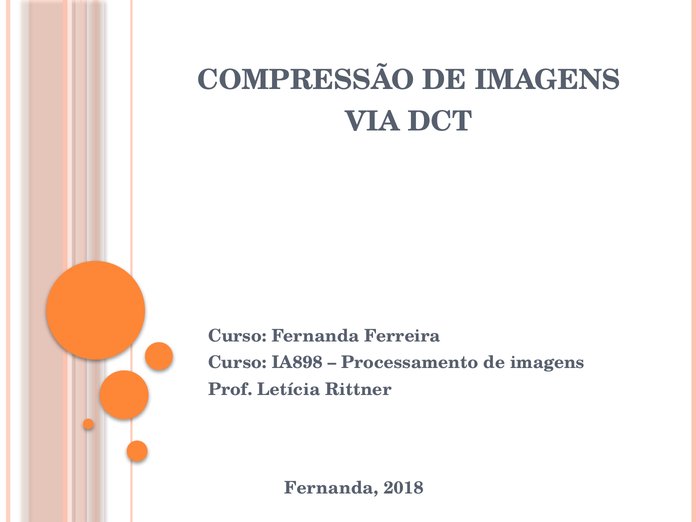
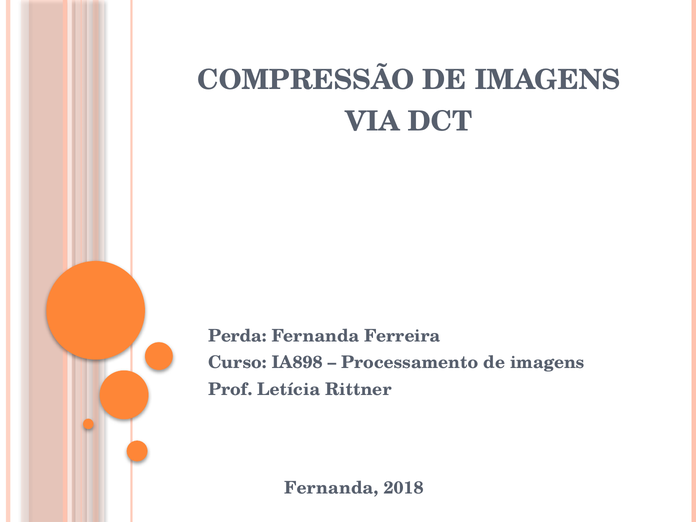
Curso: Curso -> Perda (237, 336)
